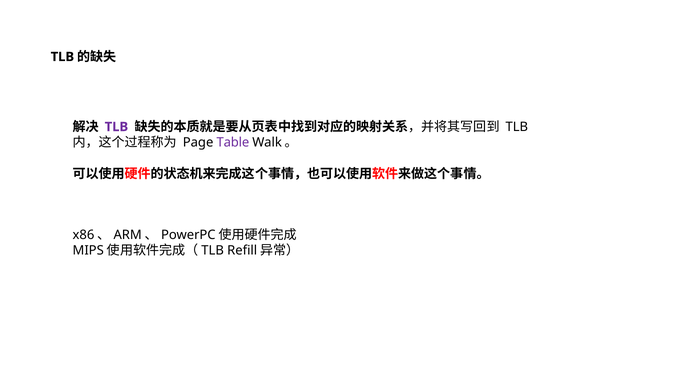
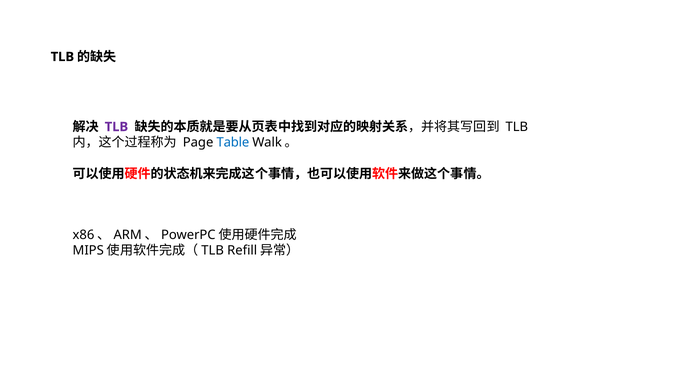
Table colour: purple -> blue (233, 142)
